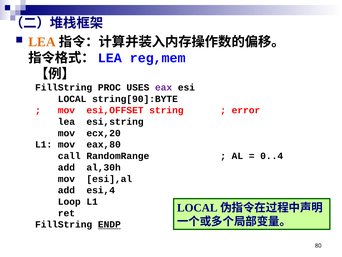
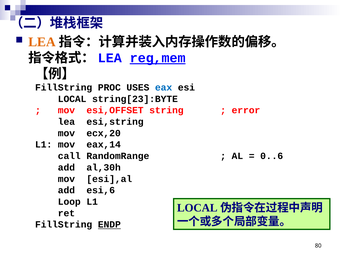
reg,mem underline: none -> present (158, 58)
eax colour: purple -> blue (164, 87)
string[90]:BYTE: string[90]:BYTE -> string[23]:BYTE (135, 99)
eax,80: eax,80 -> eax,14 (104, 144)
0..4: 0..4 -> 0..6 (272, 156)
esi,4: esi,4 -> esi,6 (101, 190)
